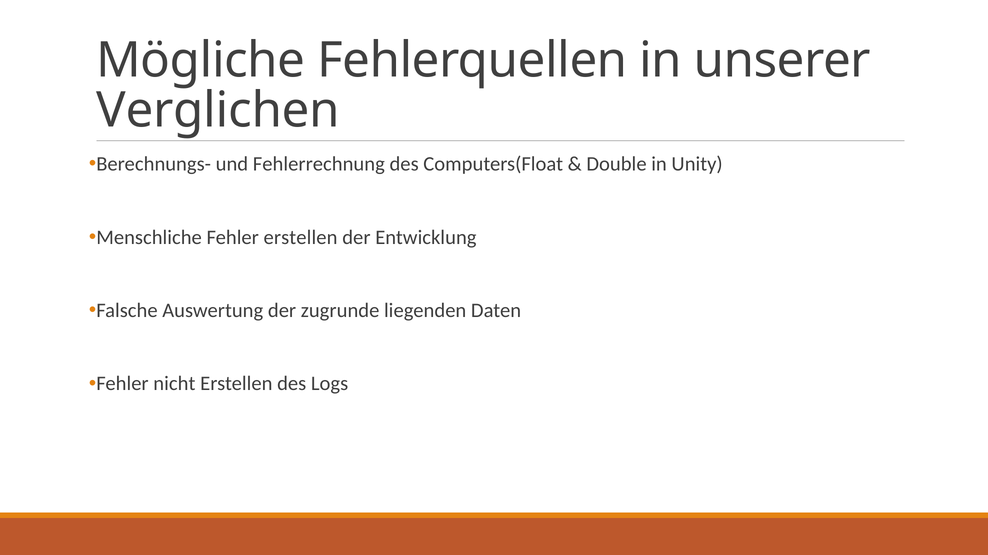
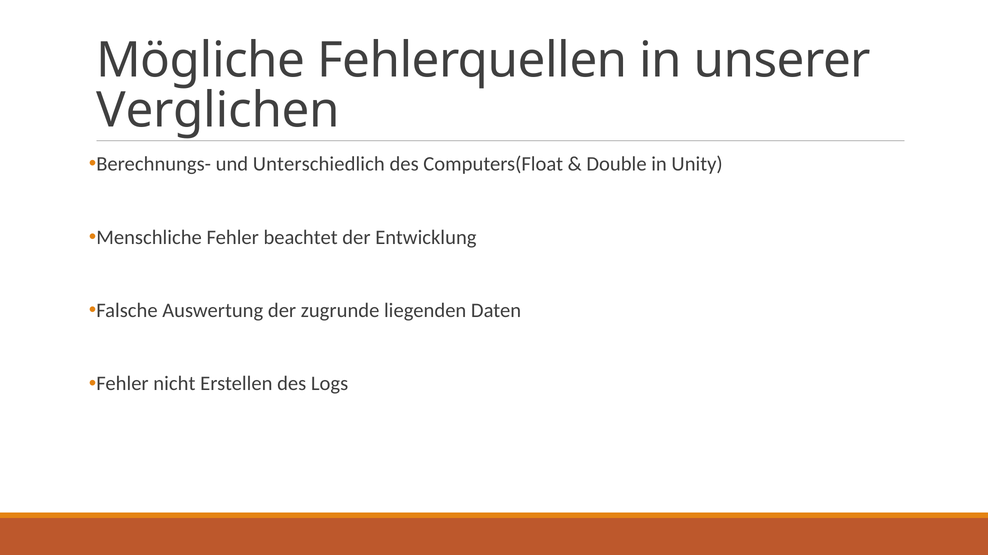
Fehlerrechnung: Fehlerrechnung -> Unterschiedlich (319, 164)
Fehler erstellen: erstellen -> beachtet (301, 238)
